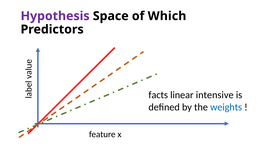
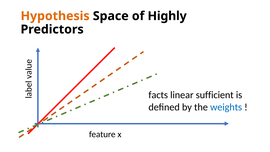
Hypothesis colour: purple -> orange (55, 16)
Which: Which -> Highly (167, 16)
intensive: intensive -> sufficient (215, 95)
